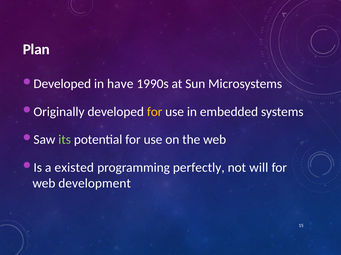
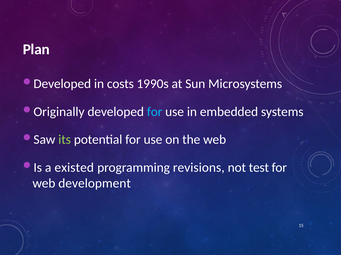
have: have -> costs (120, 84)
for colour: yellow -> light blue (155, 112)
perfectly: perfectly -> revisions (199, 168)
will: will -> test (259, 168)
